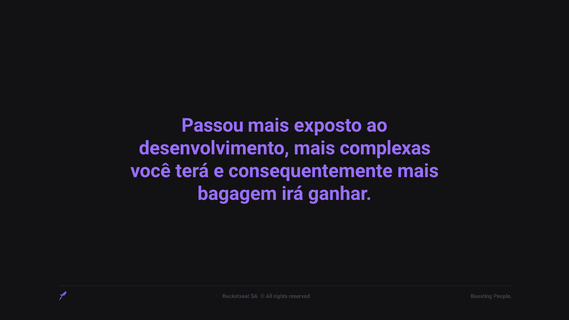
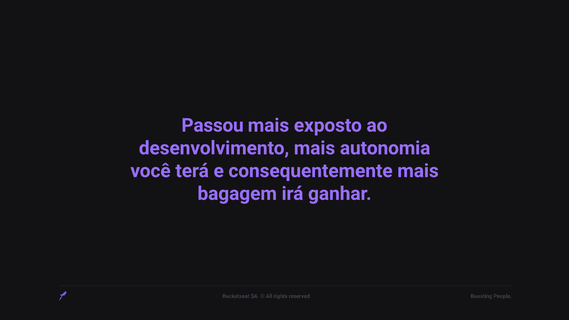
complexas: complexas -> autonomia (385, 148)
